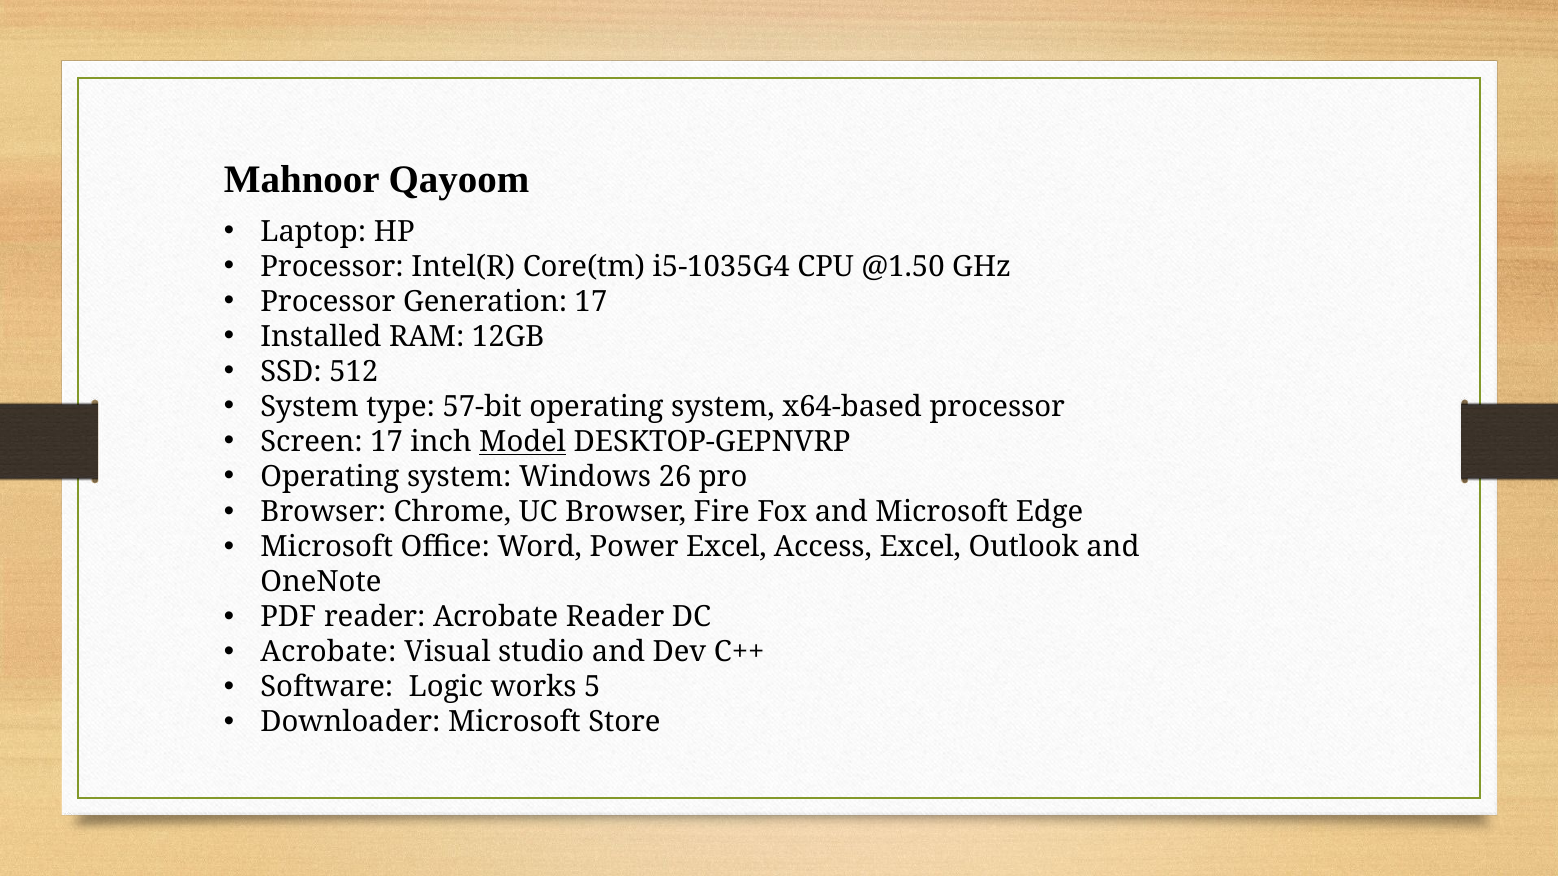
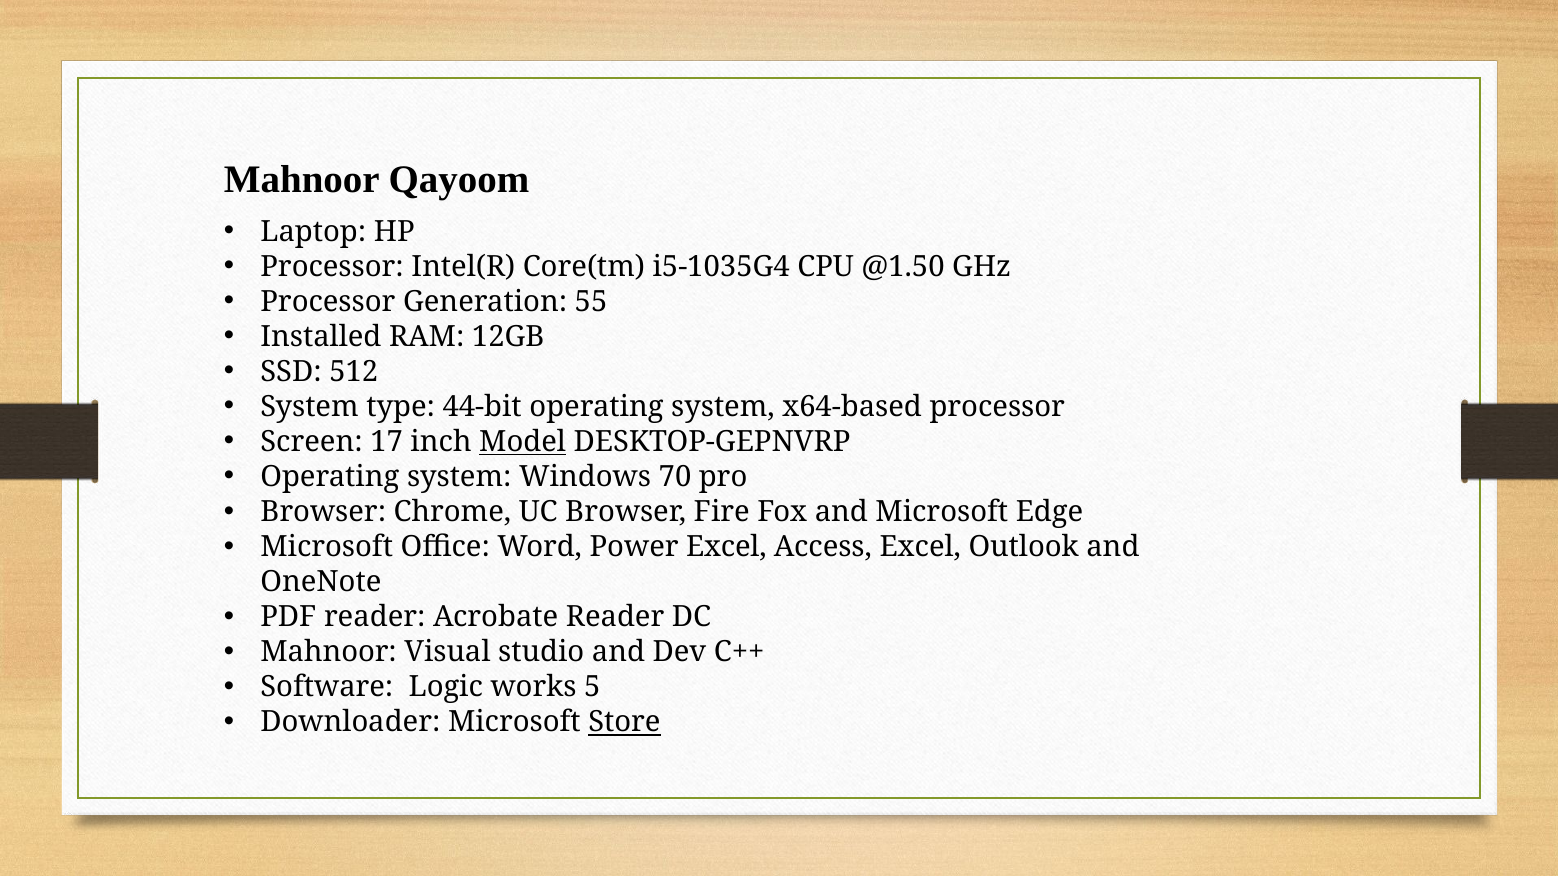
Generation 17: 17 -> 55 (591, 302)
57-bit: 57-bit -> 44-bit (482, 407)
26: 26 -> 70 (675, 477)
Acrobate: Acrobate -> Mahnoor (329, 652)
Store underline: none -> present (624, 723)
